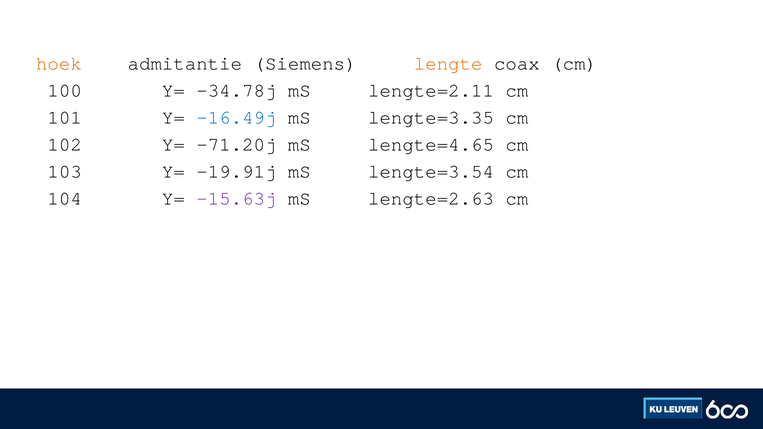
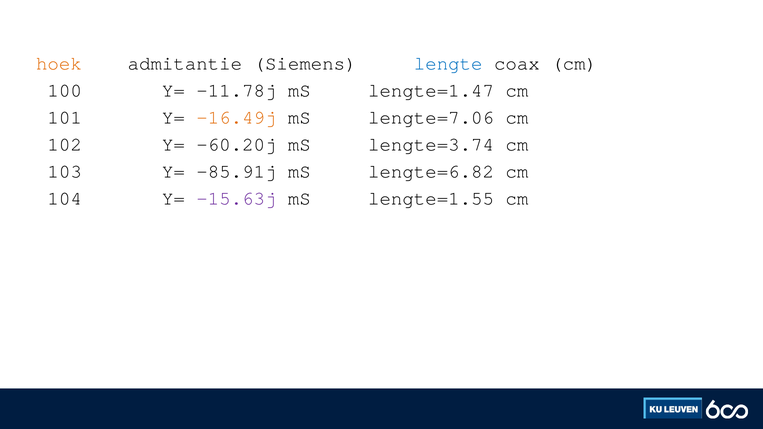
lengte colour: orange -> blue (448, 63)
-34.78j: -34.78j -> -11.78j (236, 90)
lengte=2.11: lengte=2.11 -> lengte=1.47 (431, 90)
-16.49j colour: blue -> orange (236, 117)
lengte=3.35: lengte=3.35 -> lengte=7.06 (431, 117)
-71.20j: -71.20j -> -60.20j (236, 144)
lengte=4.65: lengte=4.65 -> lengte=3.74 (431, 144)
-19.91j: -19.91j -> -85.91j (236, 171)
lengte=3.54: lengte=3.54 -> lengte=6.82 (431, 171)
lengte=2.63: lengte=2.63 -> lengte=1.55 (431, 199)
